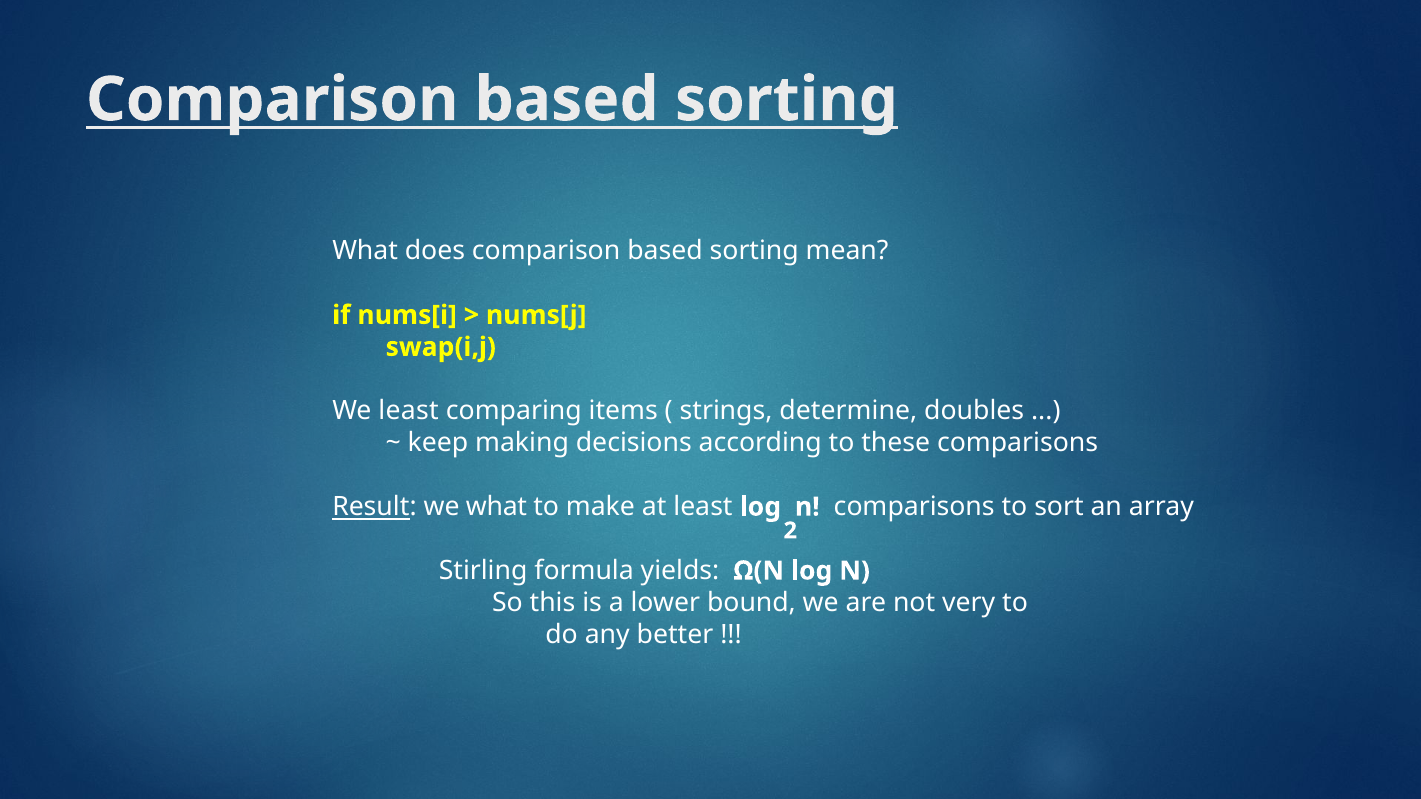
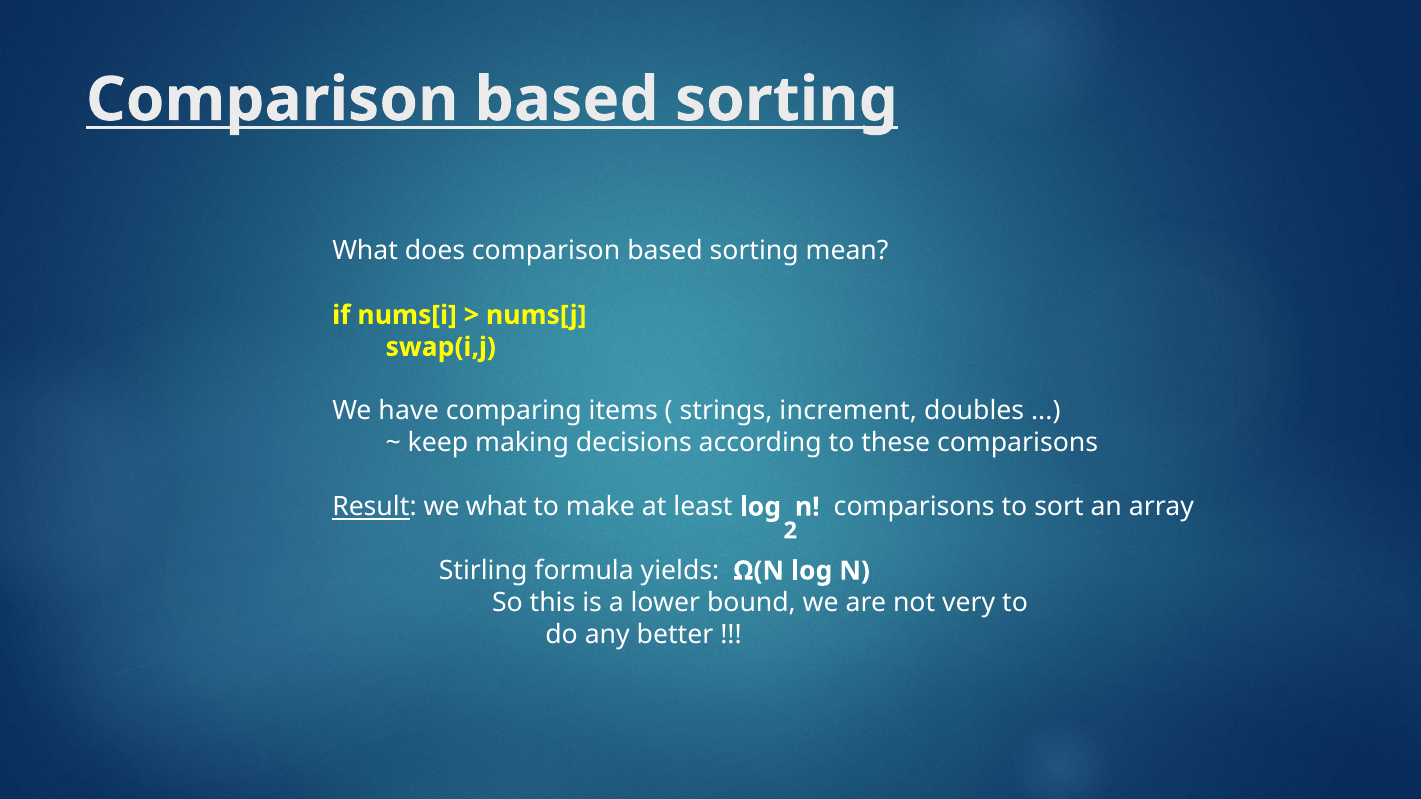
We least: least -> have (409, 411)
determine: determine -> increment (848, 411)
